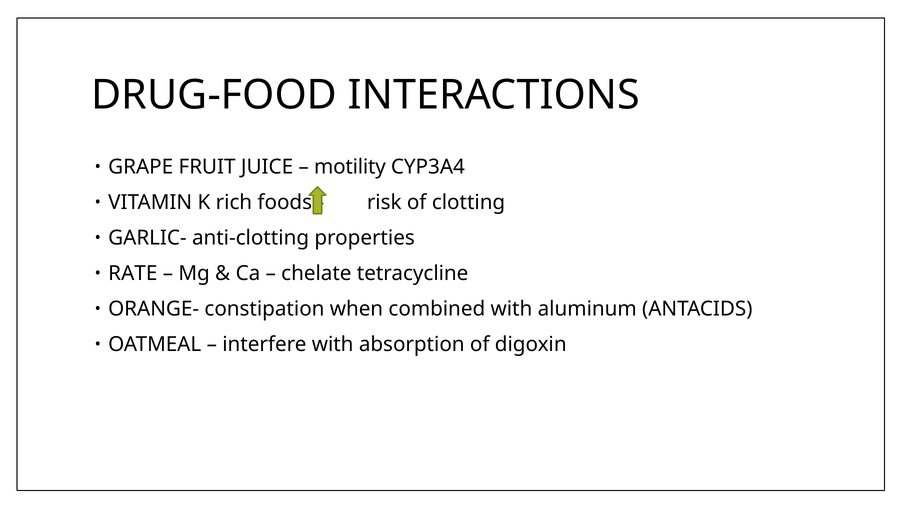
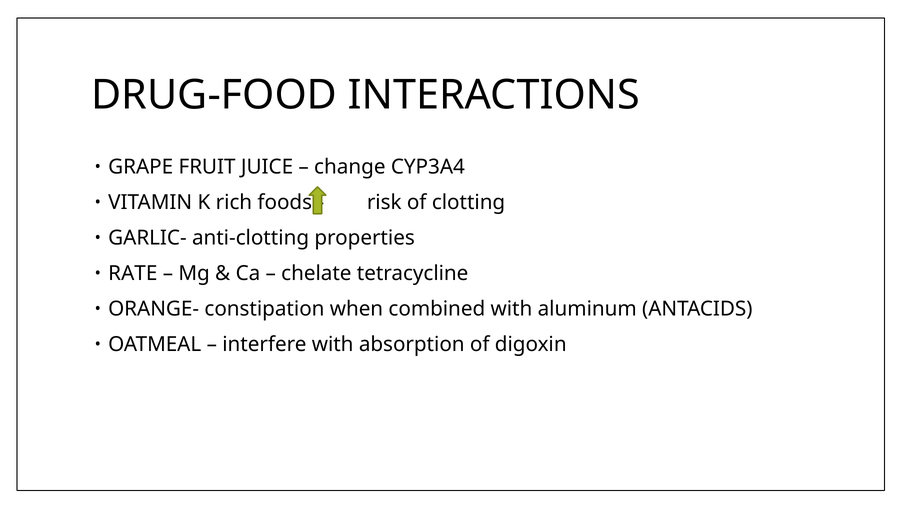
motility: motility -> change (350, 167)
